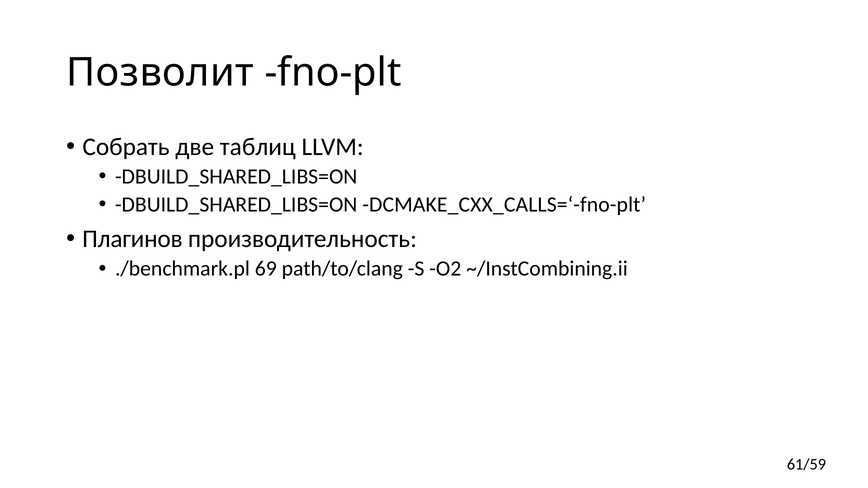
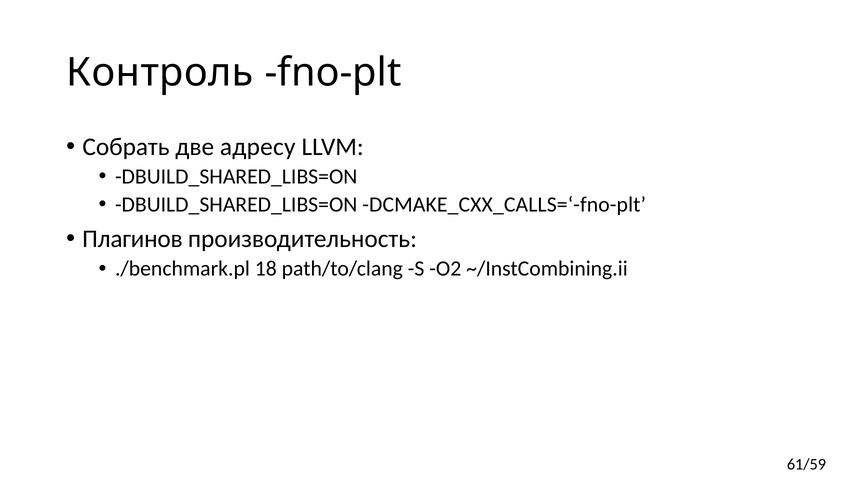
Позволит: Позволит -> Контроль (160, 73)
таблиц: таблиц -> адресу (258, 147)
69: 69 -> 18 (266, 269)
